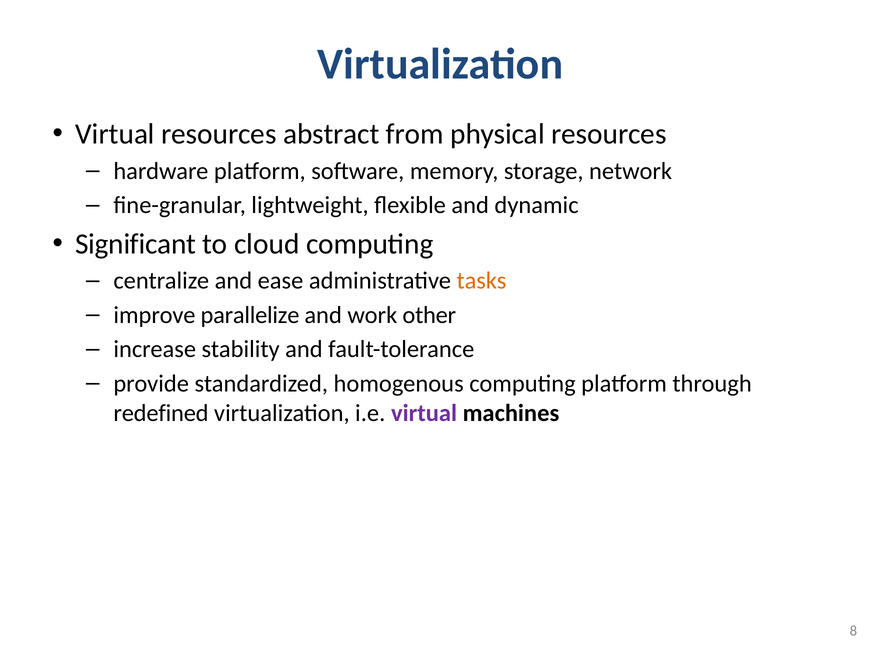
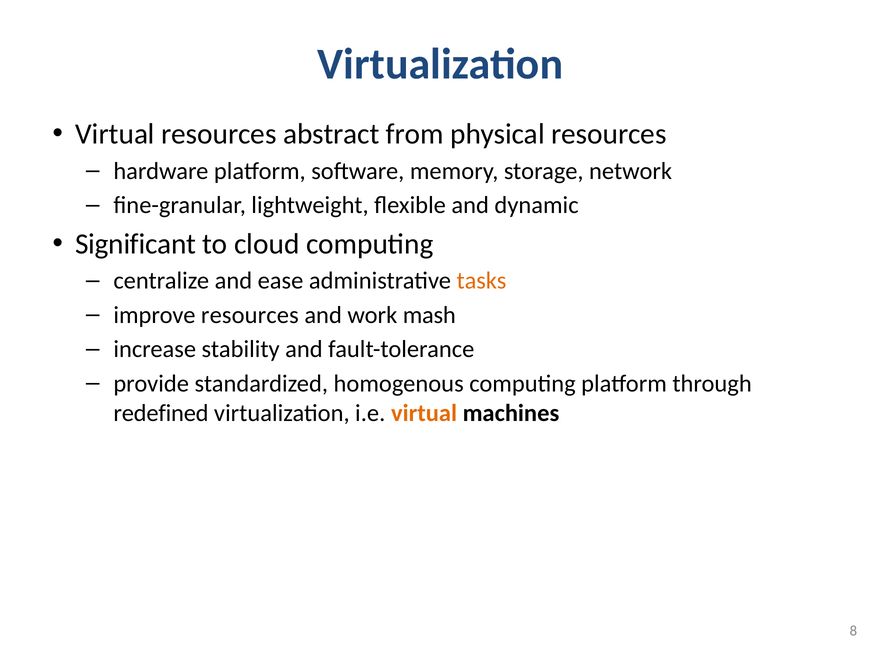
improve parallelize: parallelize -> resources (250, 315)
other: other -> mash (429, 315)
virtual colour: purple -> orange (424, 413)
